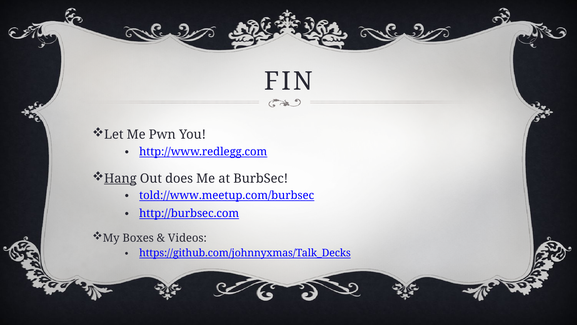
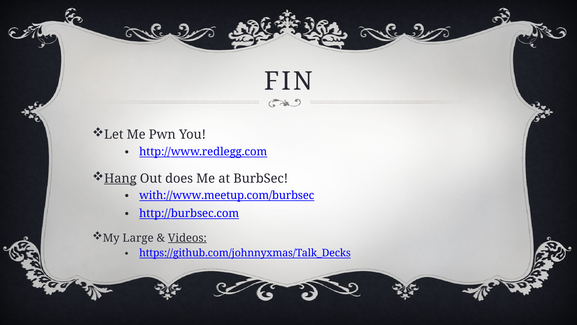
told://www.meetup.com/burbsec: told://www.meetup.com/burbsec -> with://www.meetup.com/burbsec (227, 195)
Boxes: Boxes -> Large (138, 238)
Videos underline: none -> present (187, 238)
